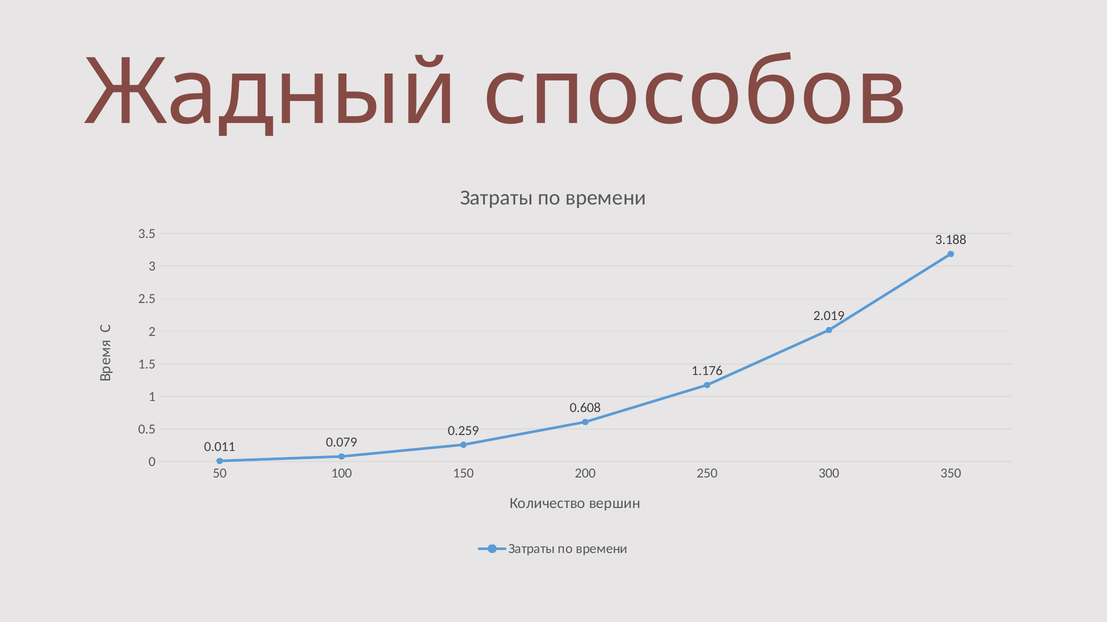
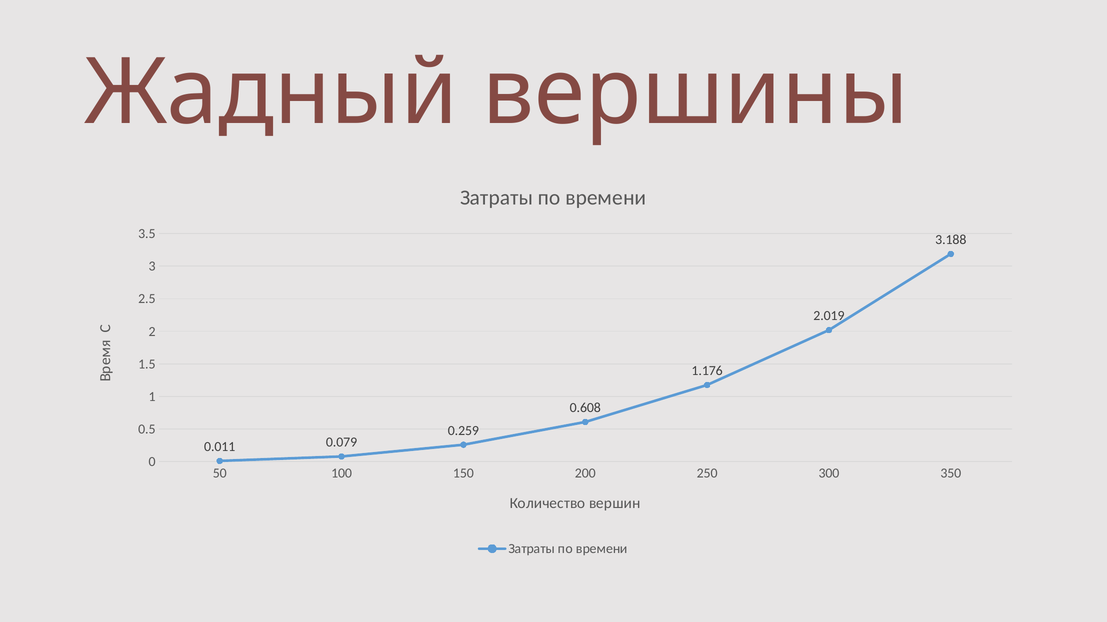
способов: способов -> вершины (695, 93)
